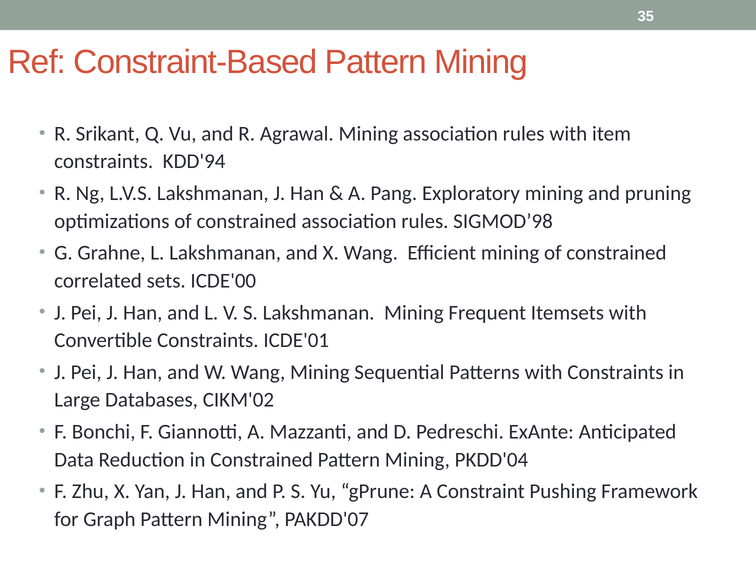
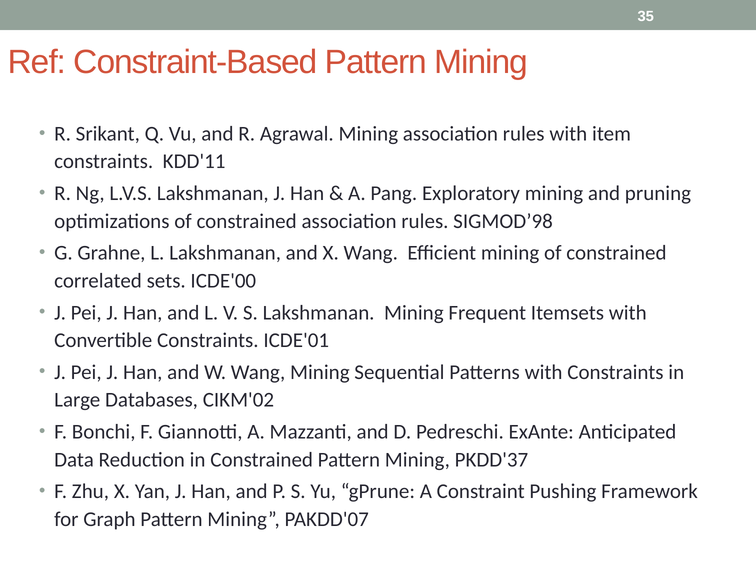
KDD'94: KDD'94 -> KDD'11 (194, 161)
PKDD'04: PKDD'04 -> PKDD'37 (491, 460)
